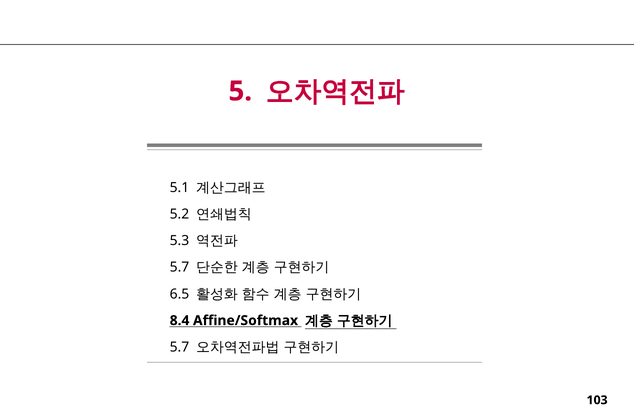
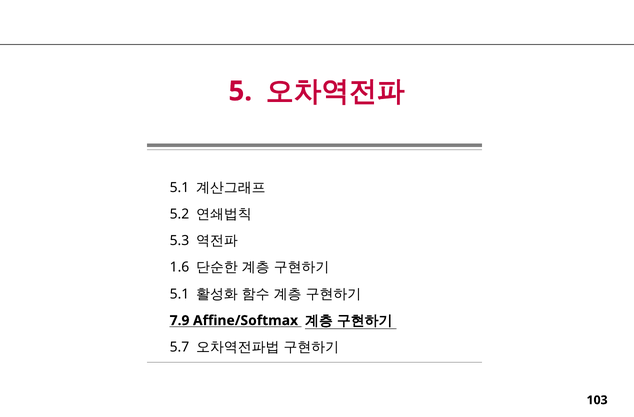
5.7: 5.7 -> 1.6 (179, 267)
6.5: 6.5 -> 5.1 (179, 294)
8.4: 8.4 -> 7.9 (180, 320)
